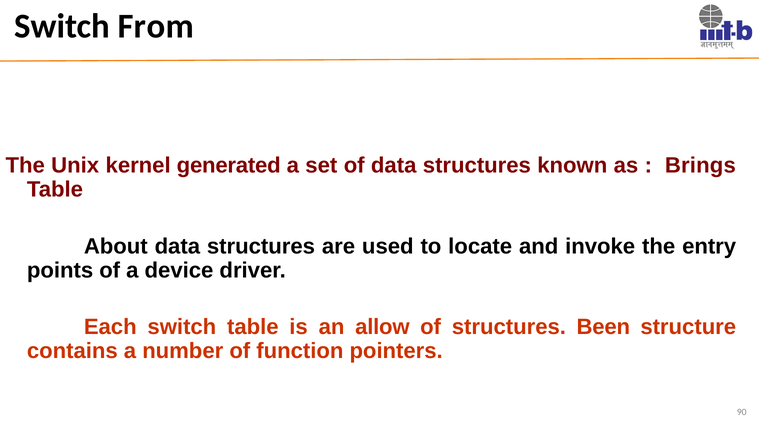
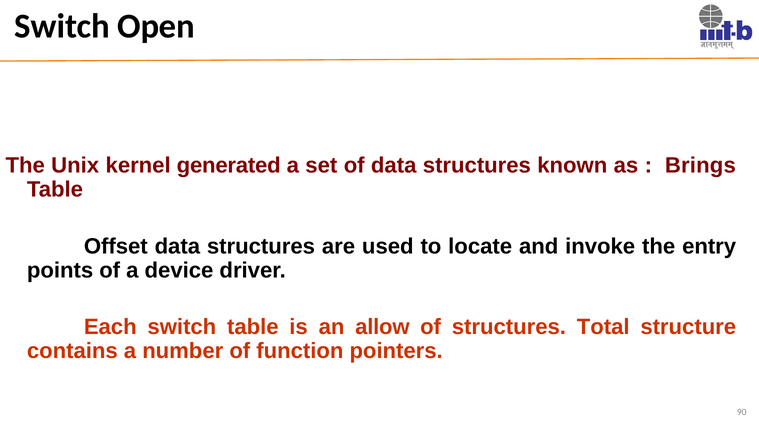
From: From -> Open (156, 26)
About: About -> Offset (116, 246)
Been: Been -> Total (603, 327)
